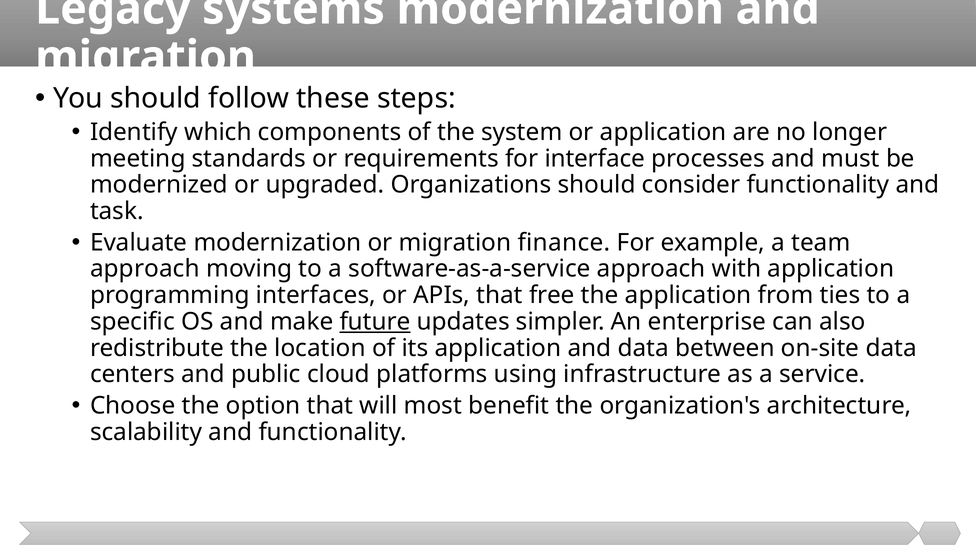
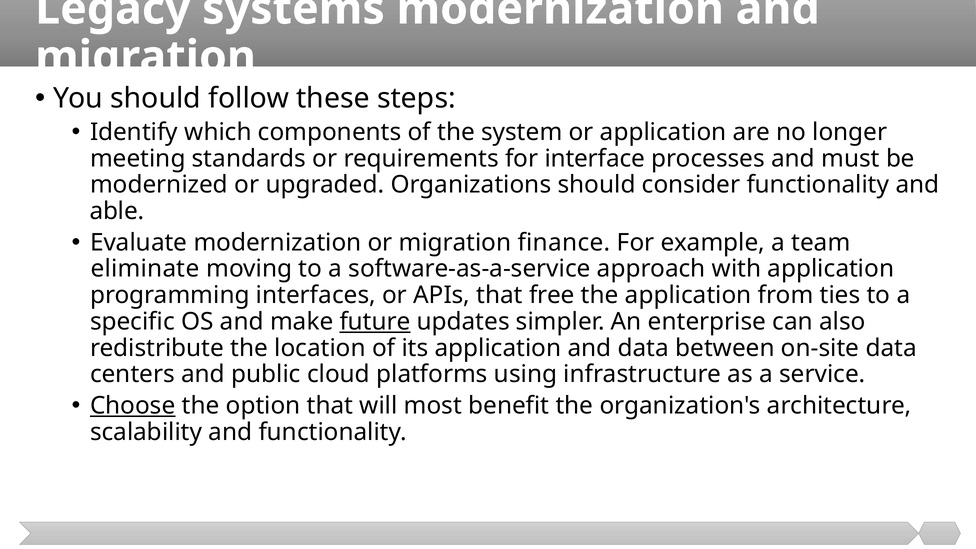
task: task -> able (117, 211)
approach: approach -> eliminate (145, 269)
Choose underline: none -> present (133, 406)
